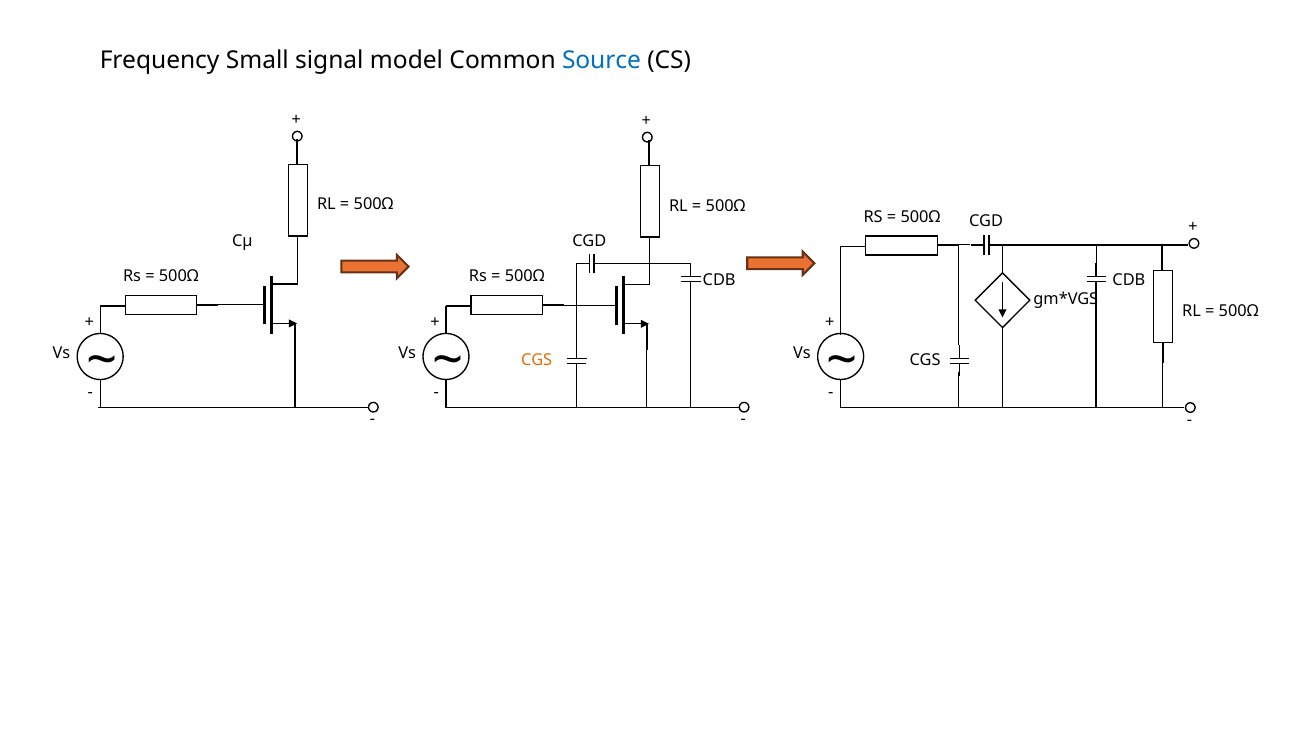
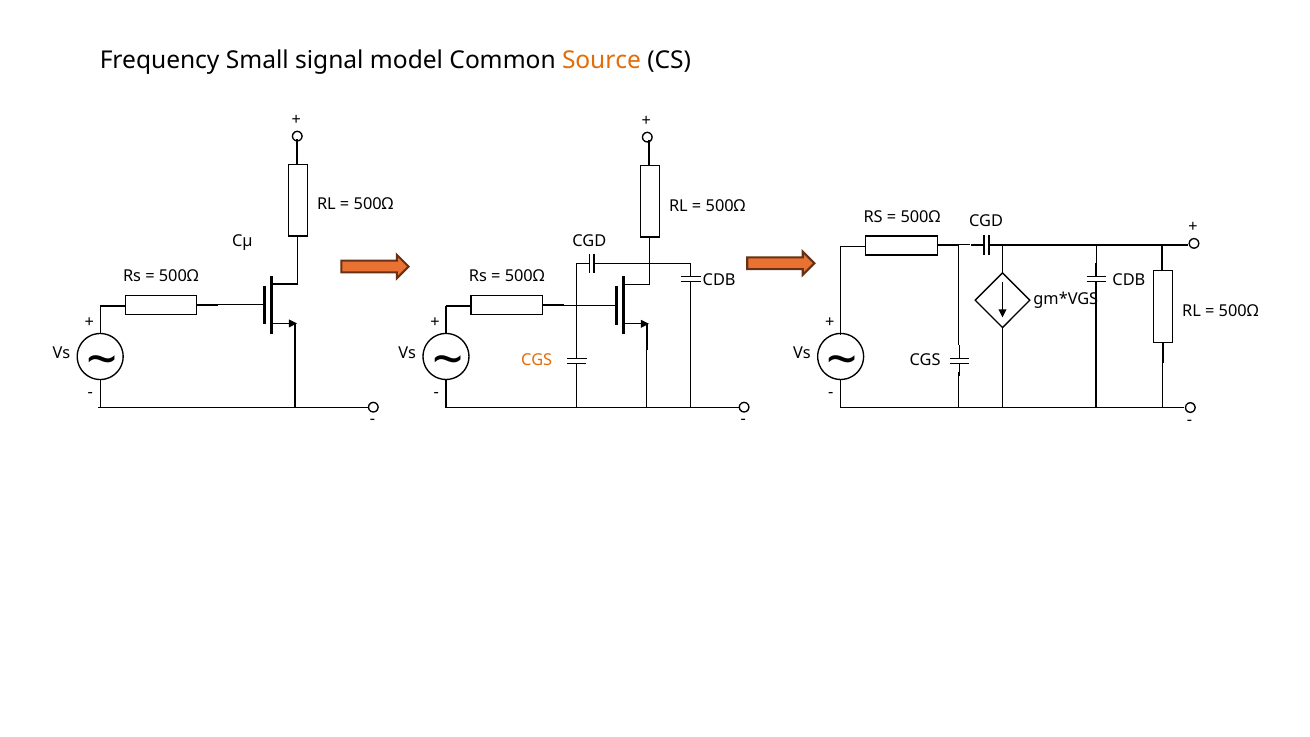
Source colour: blue -> orange (601, 61)
